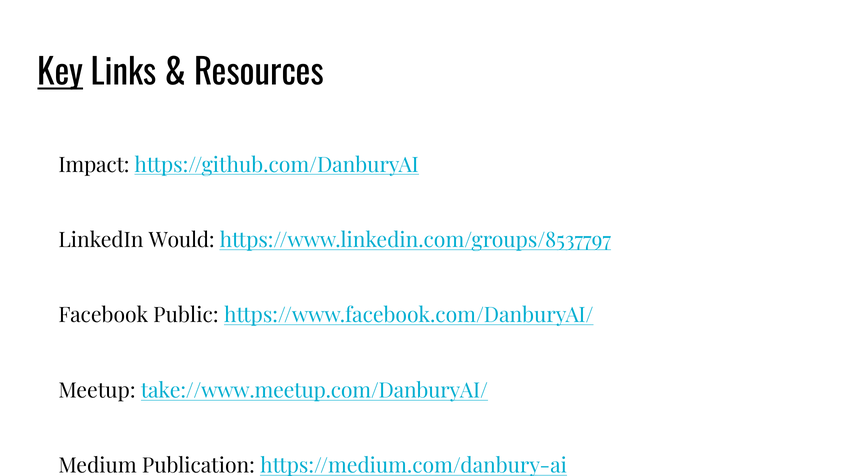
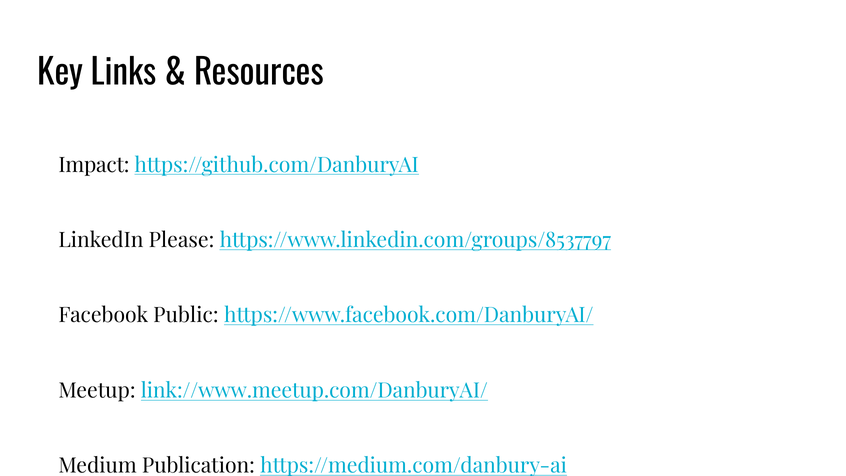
Key underline: present -> none (60, 73)
Would: Would -> Please (181, 240)
take://www.meetup.com/DanburyAI/: take://www.meetup.com/DanburyAI/ -> link://www.meetup.com/DanburyAI/ (314, 391)
